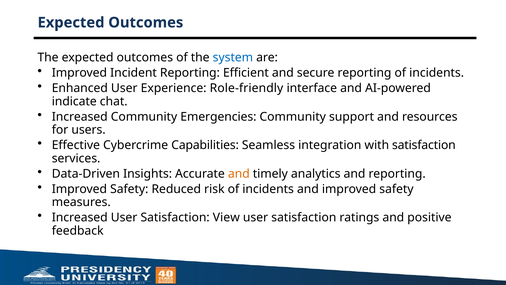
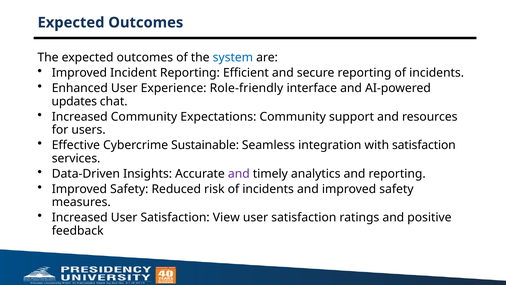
indicate: indicate -> updates (74, 101)
Emergencies: Emergencies -> Expectations (218, 117)
Capabilities: Capabilities -> Sustainable (205, 145)
and colour: orange -> purple (239, 174)
